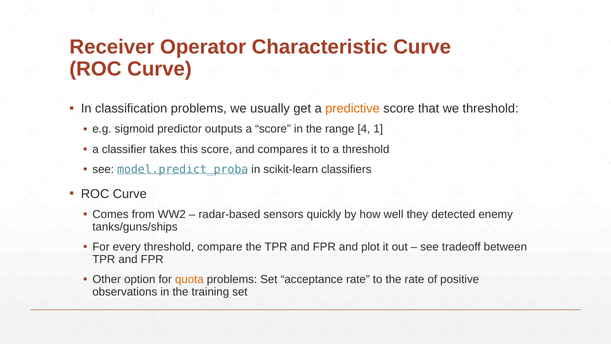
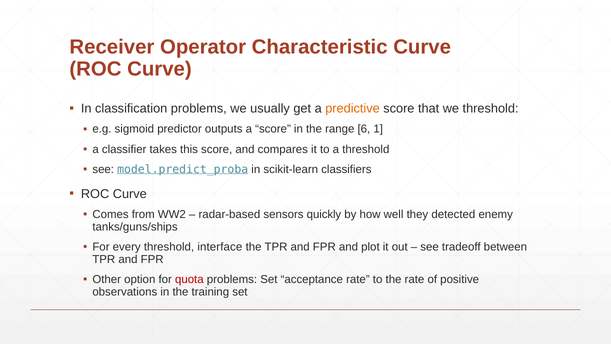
4: 4 -> 6 (364, 129)
compare: compare -> interface (220, 247)
quota colour: orange -> red (189, 279)
